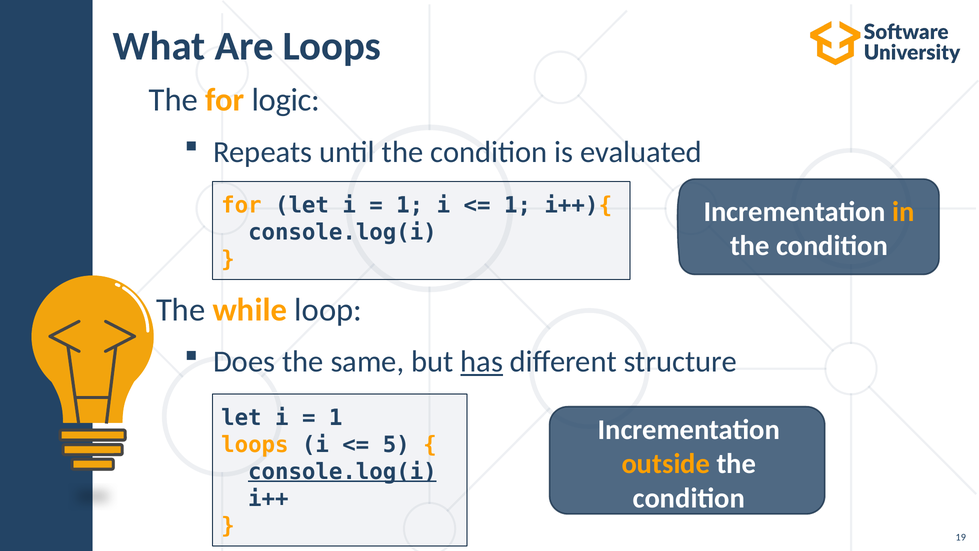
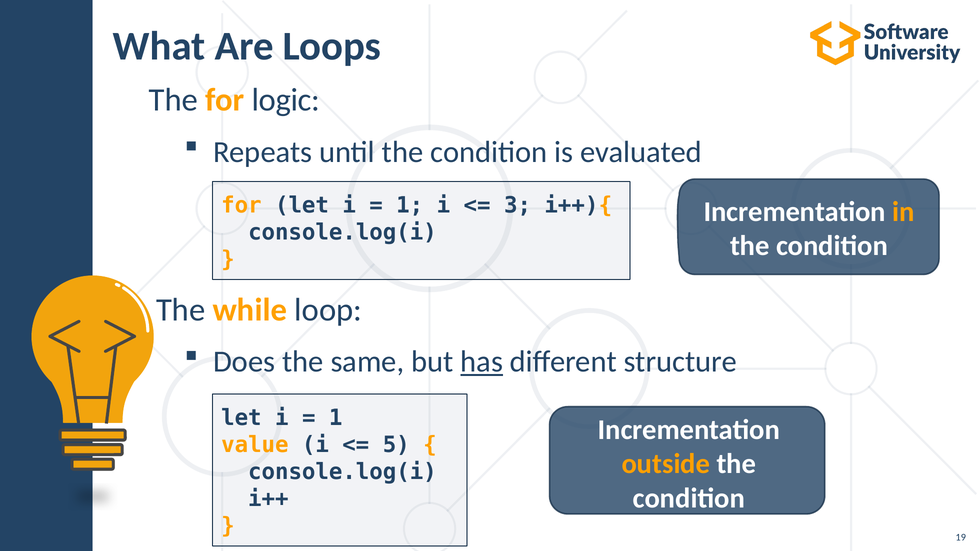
1: 1 -> 3 (518, 205)
loops: loops -> value (255, 445)
console.log(i underline: present -> none (342, 471)
